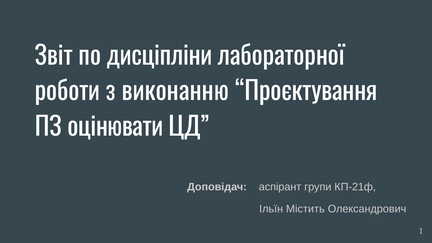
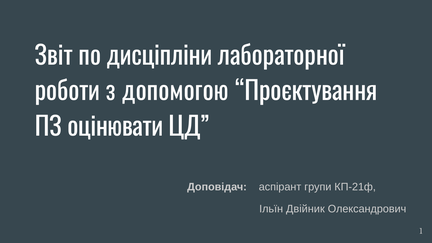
виконанню: виконанню -> допомогою (175, 92)
Містить: Містить -> Двійник (305, 209)
